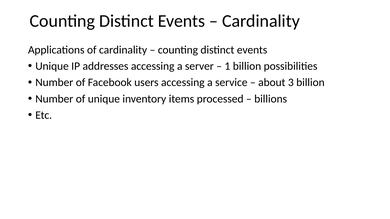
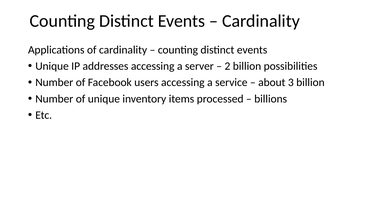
1: 1 -> 2 (227, 66)
